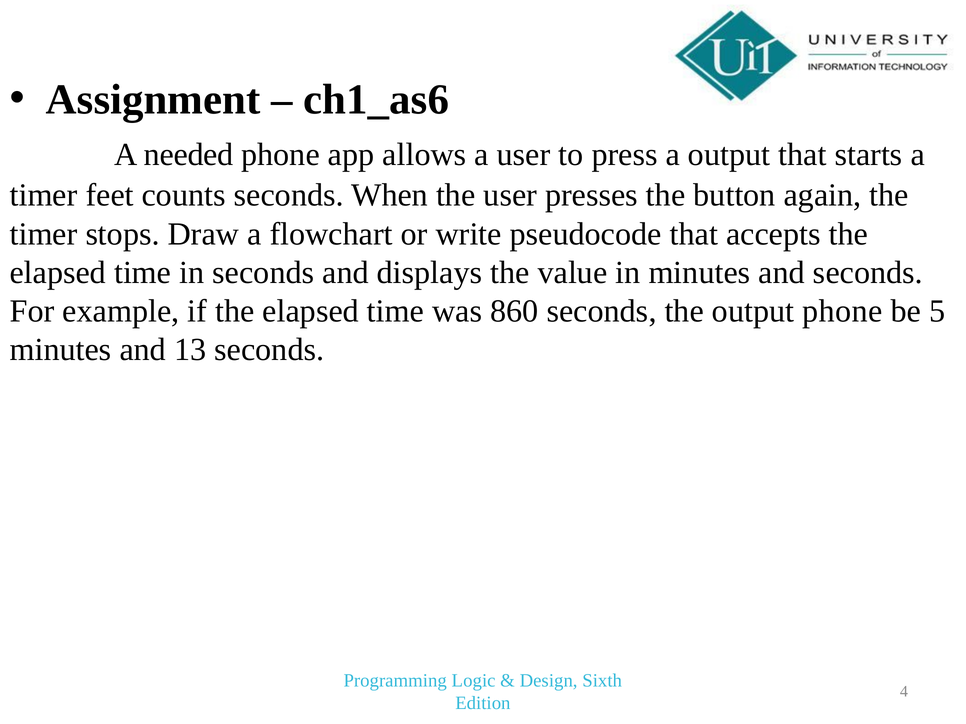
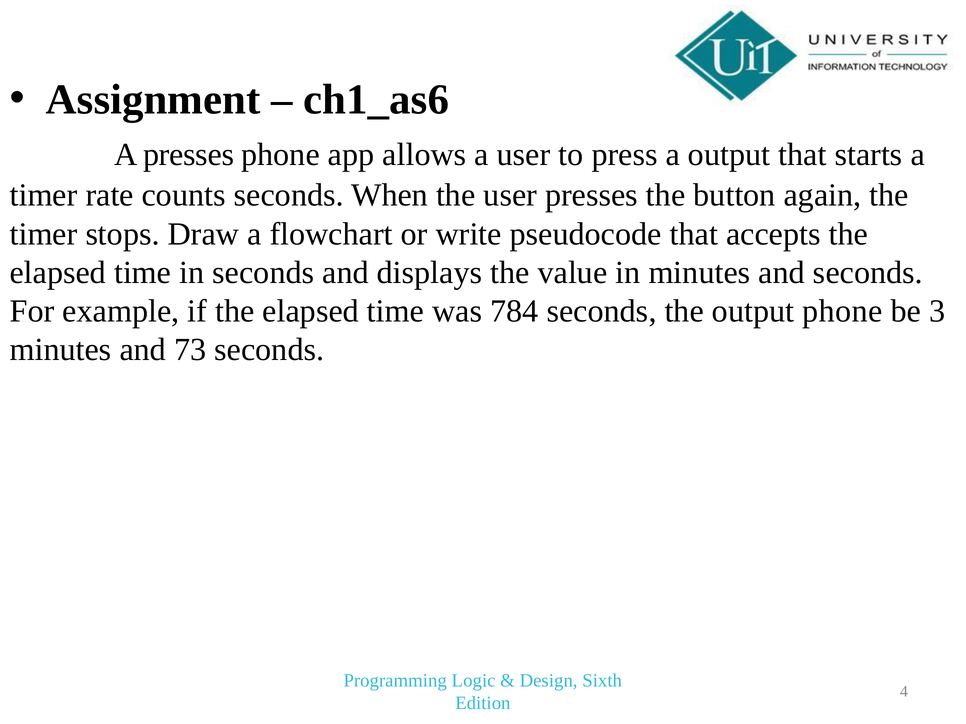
A needed: needed -> presses (189, 155)
feet: feet -> rate (110, 195)
860: 860 -> 784 (514, 311)
5: 5 -> 3 (937, 311)
13: 13 -> 73 (190, 350)
